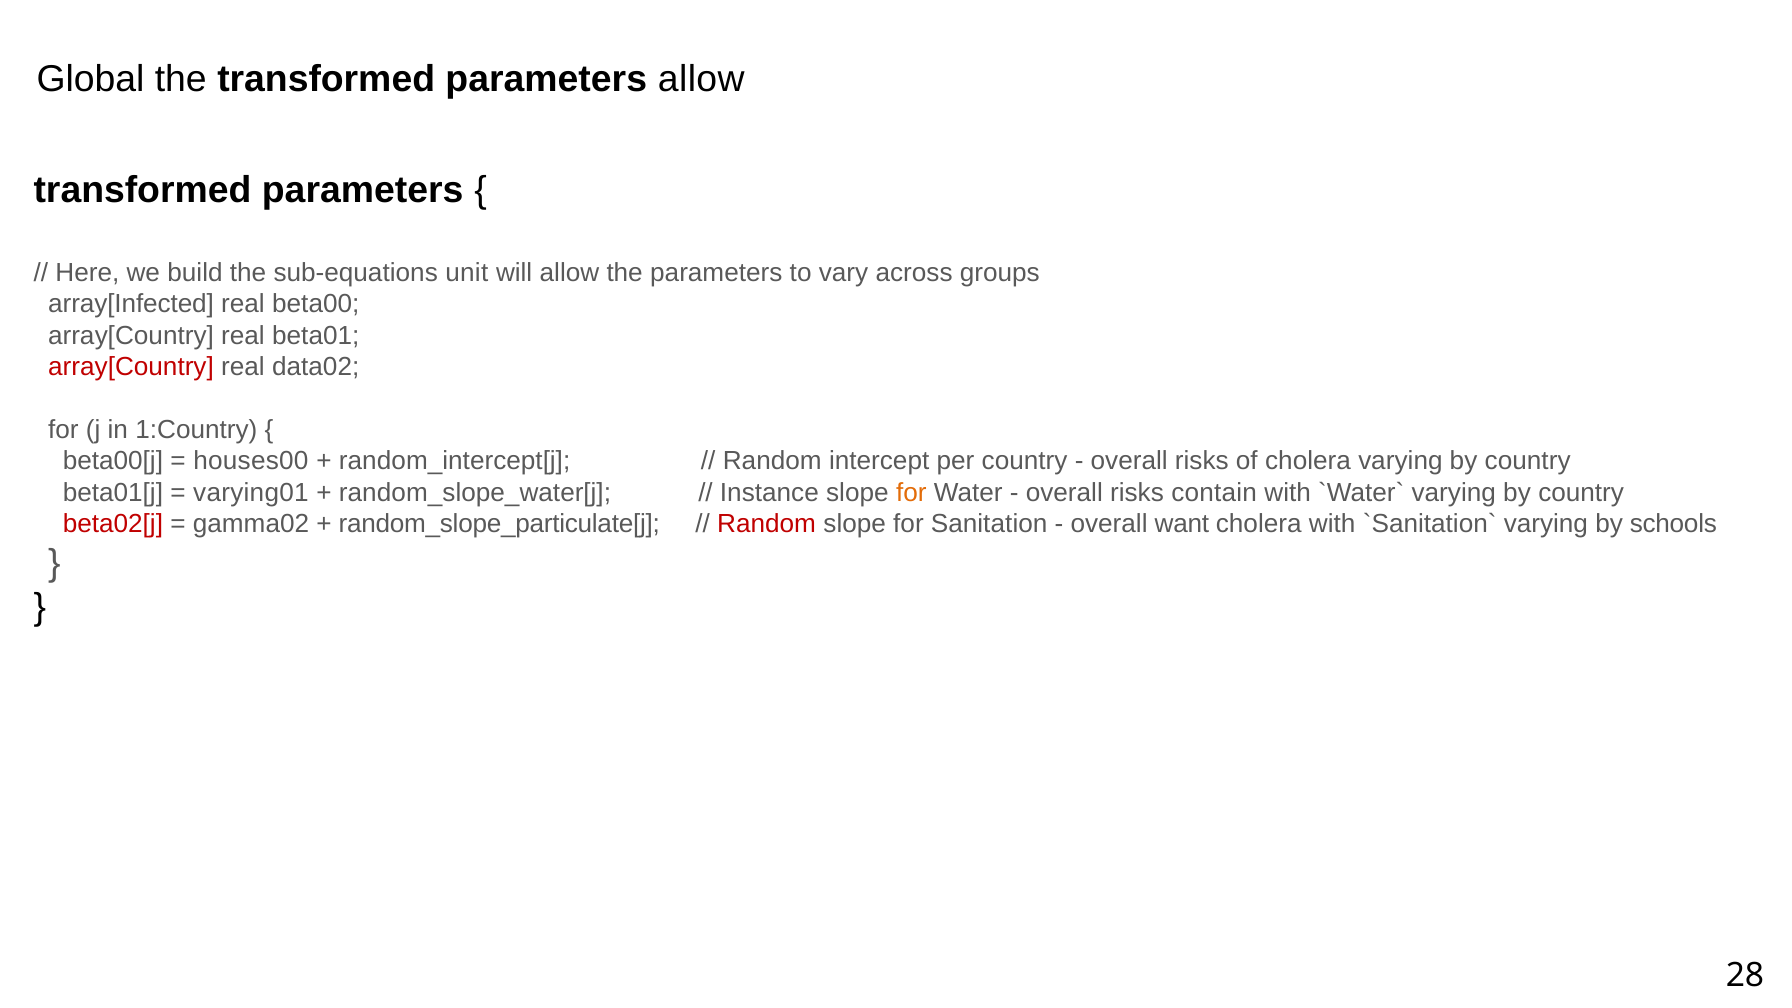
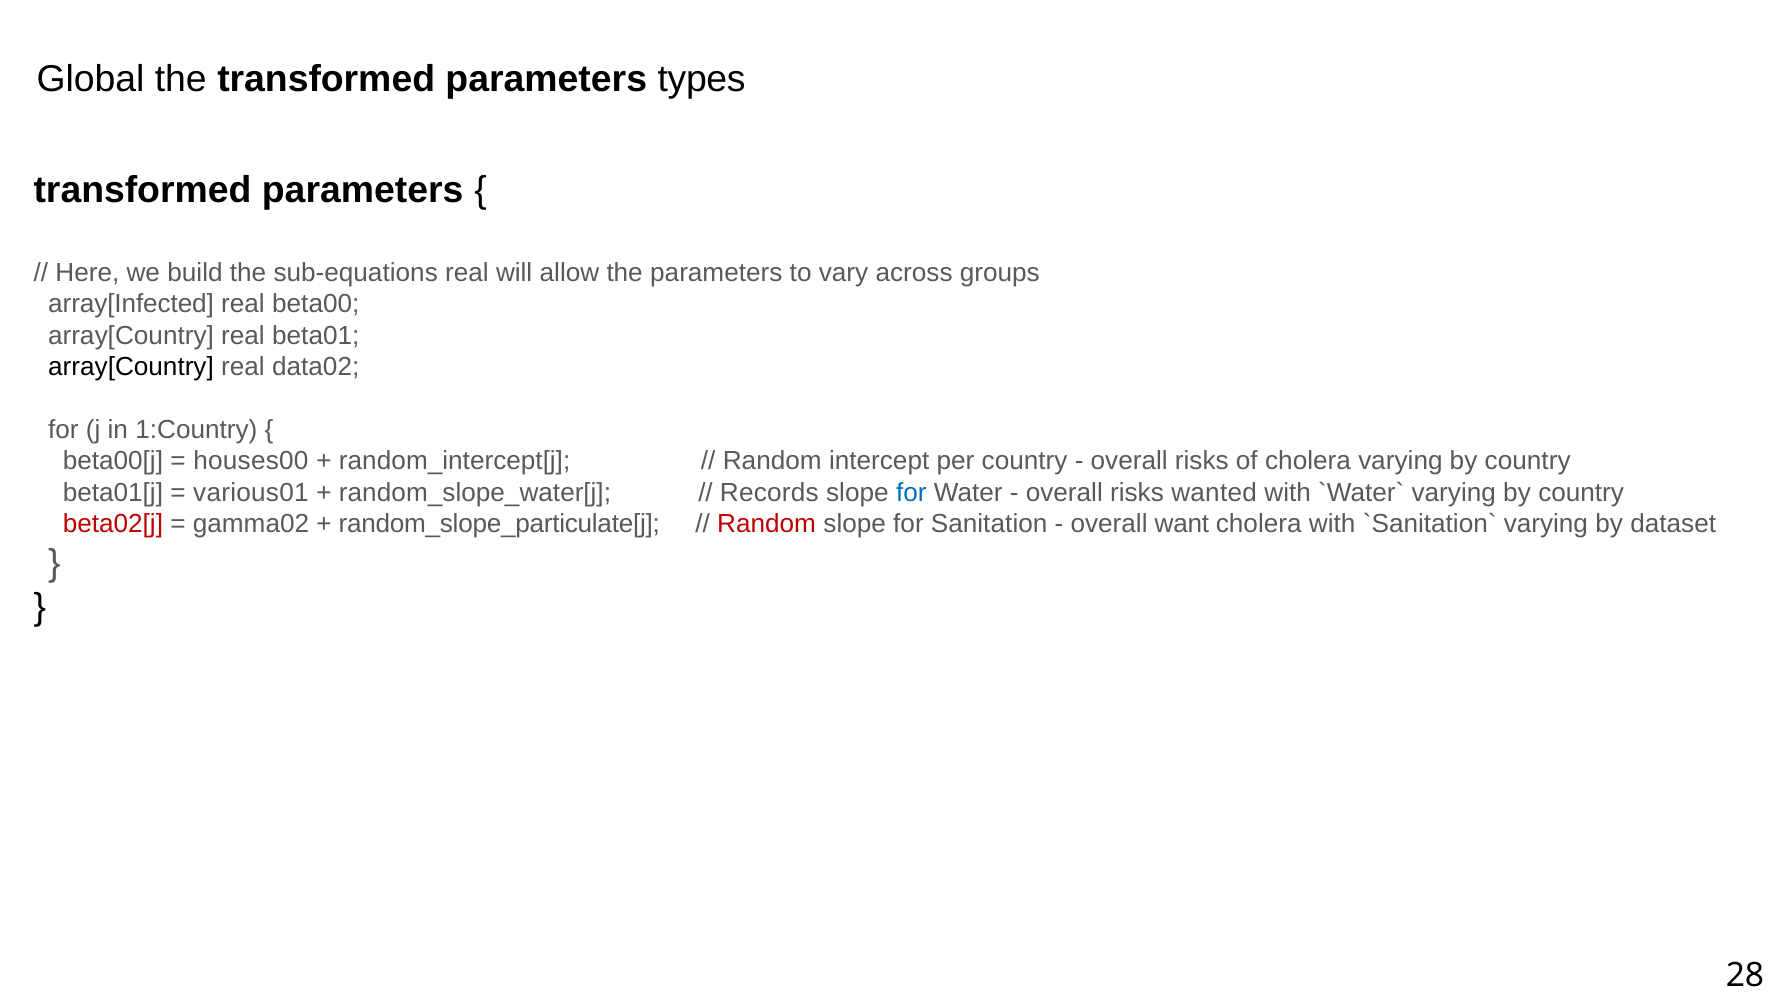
parameters allow: allow -> types (702, 79)
sub-equations unit: unit -> real (467, 273)
array[Country colour: red -> black (131, 367)
varying01: varying01 -> various01 (251, 492)
Instance: Instance -> Records (769, 492)
for colour: orange -> blue (911, 492)
contain: contain -> wanted (1214, 492)
schools: schools -> dataset (1673, 524)
